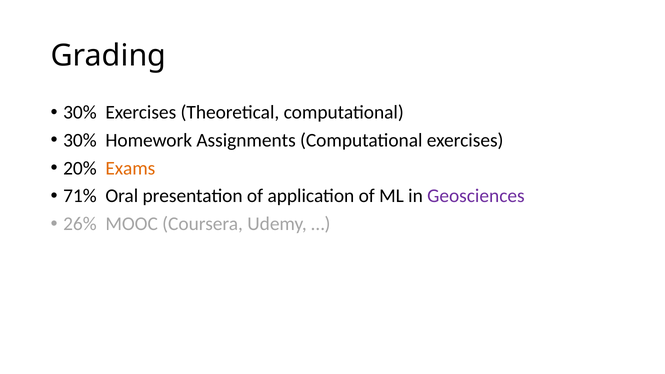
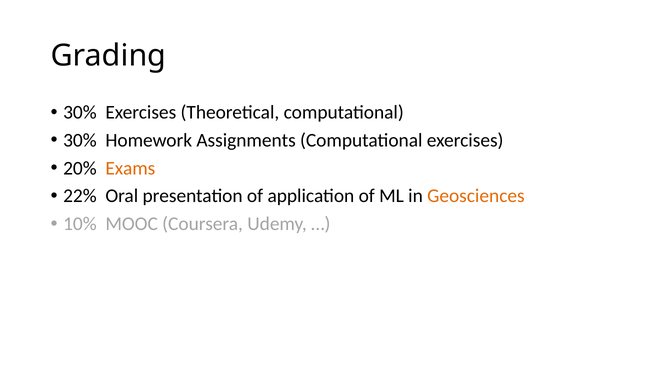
71%: 71% -> 22% (80, 196)
Geosciences colour: purple -> orange (476, 196)
26%: 26% -> 10% (80, 224)
